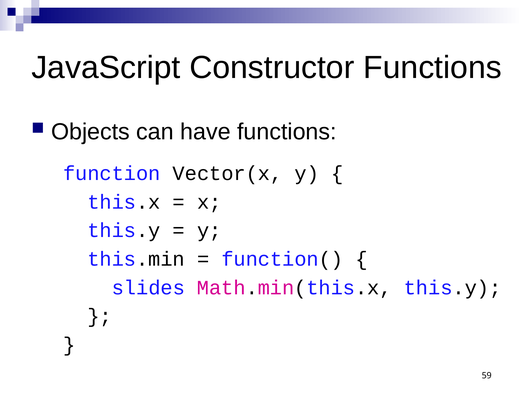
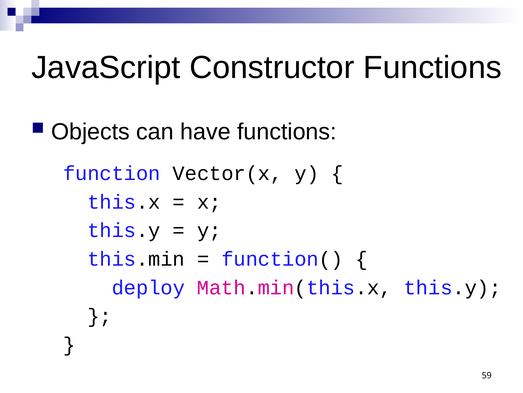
slides: slides -> deploy (148, 287)
